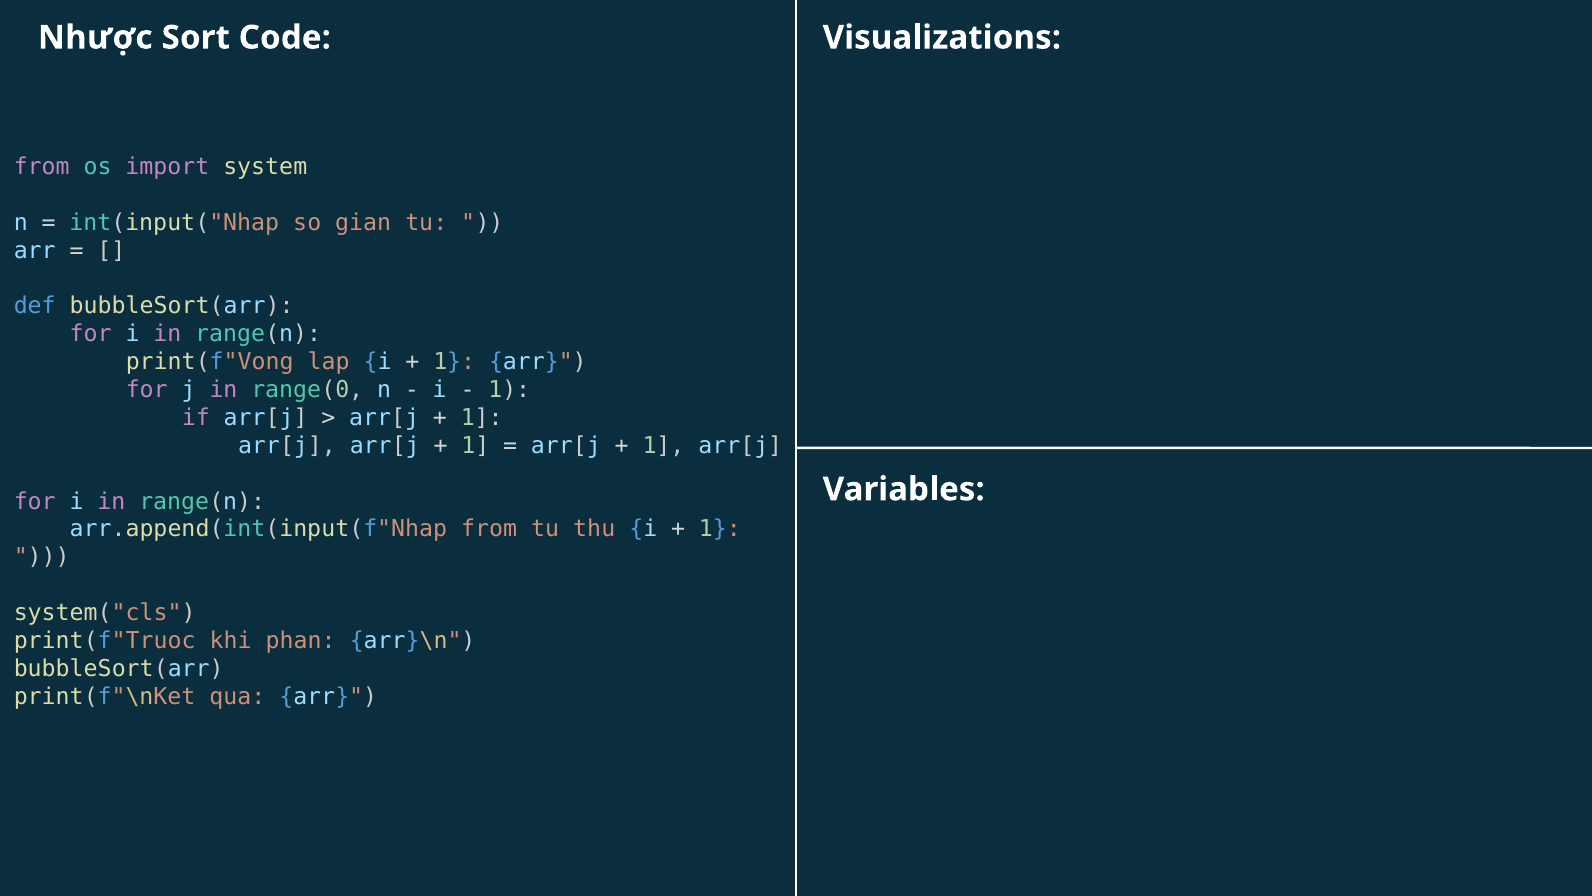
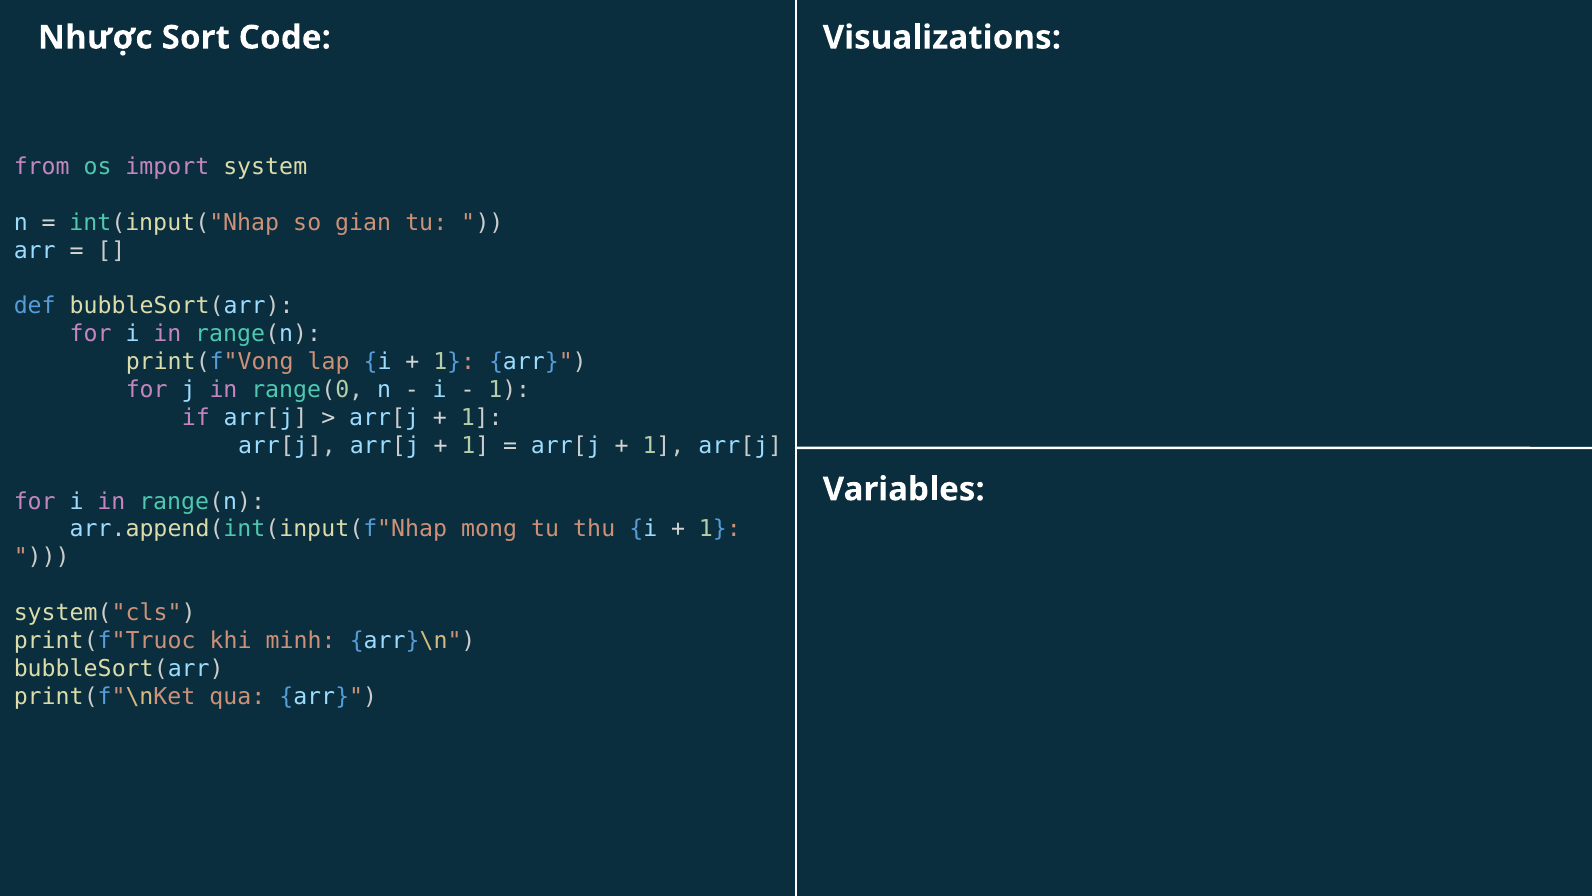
arr.append(int(input(f"Nhap from: from -> mong (489, 529)
phan: phan -> minh (301, 640)
